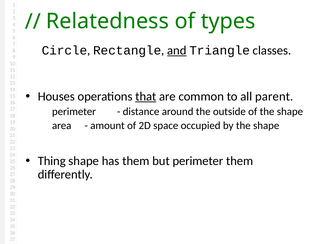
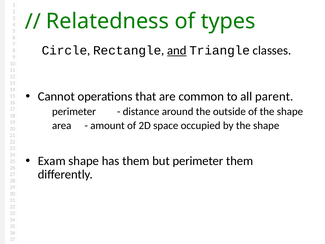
Houses: Houses -> Cannot (56, 96)
that underline: present -> none (146, 96)
Thing: Thing -> Exam (52, 161)
